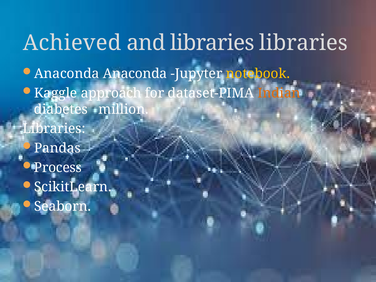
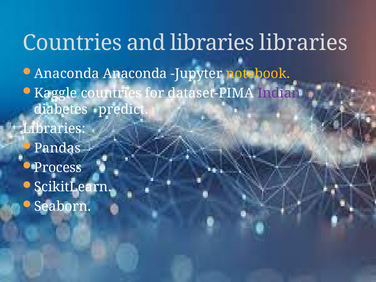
Achieved: Achieved -> Countries (72, 43)
Kaggle approach: approach -> countries (111, 93)
Indian colour: orange -> purple (279, 93)
million: million -> predict (123, 109)
